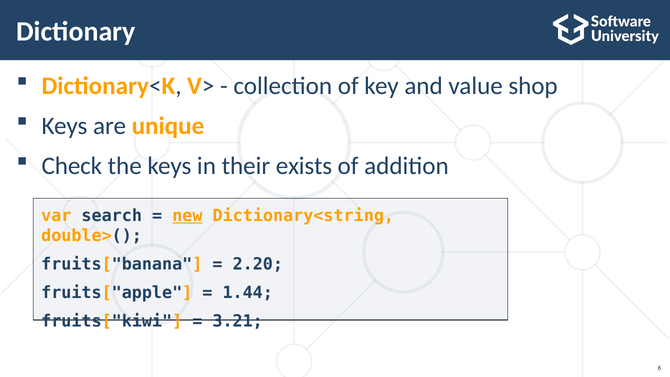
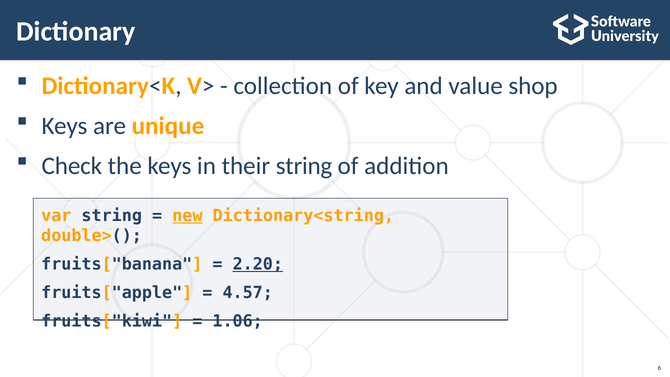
their exists: exists -> string (304, 166)
var search: search -> string (112, 215)
2.20 underline: none -> present (258, 264)
1.44: 1.44 -> 4.57 (248, 293)
3.21: 3.21 -> 1.06 (238, 321)
